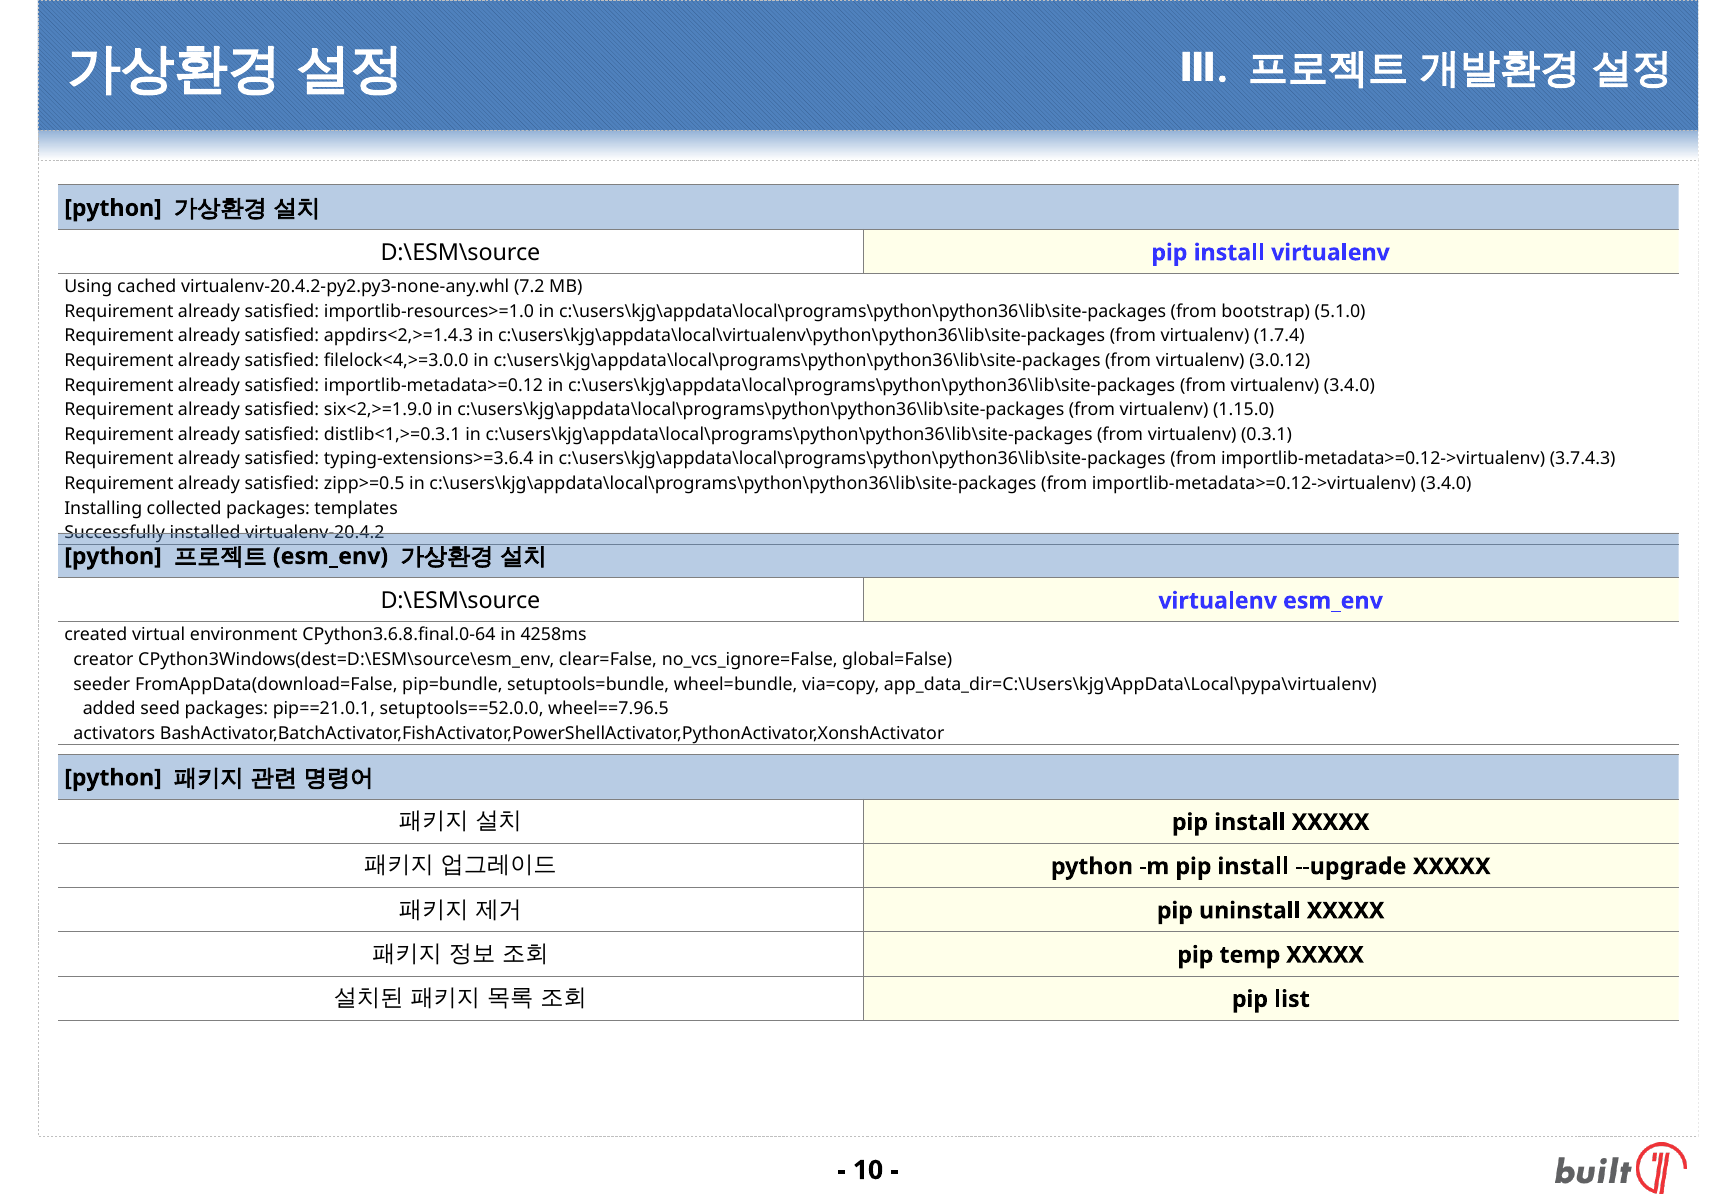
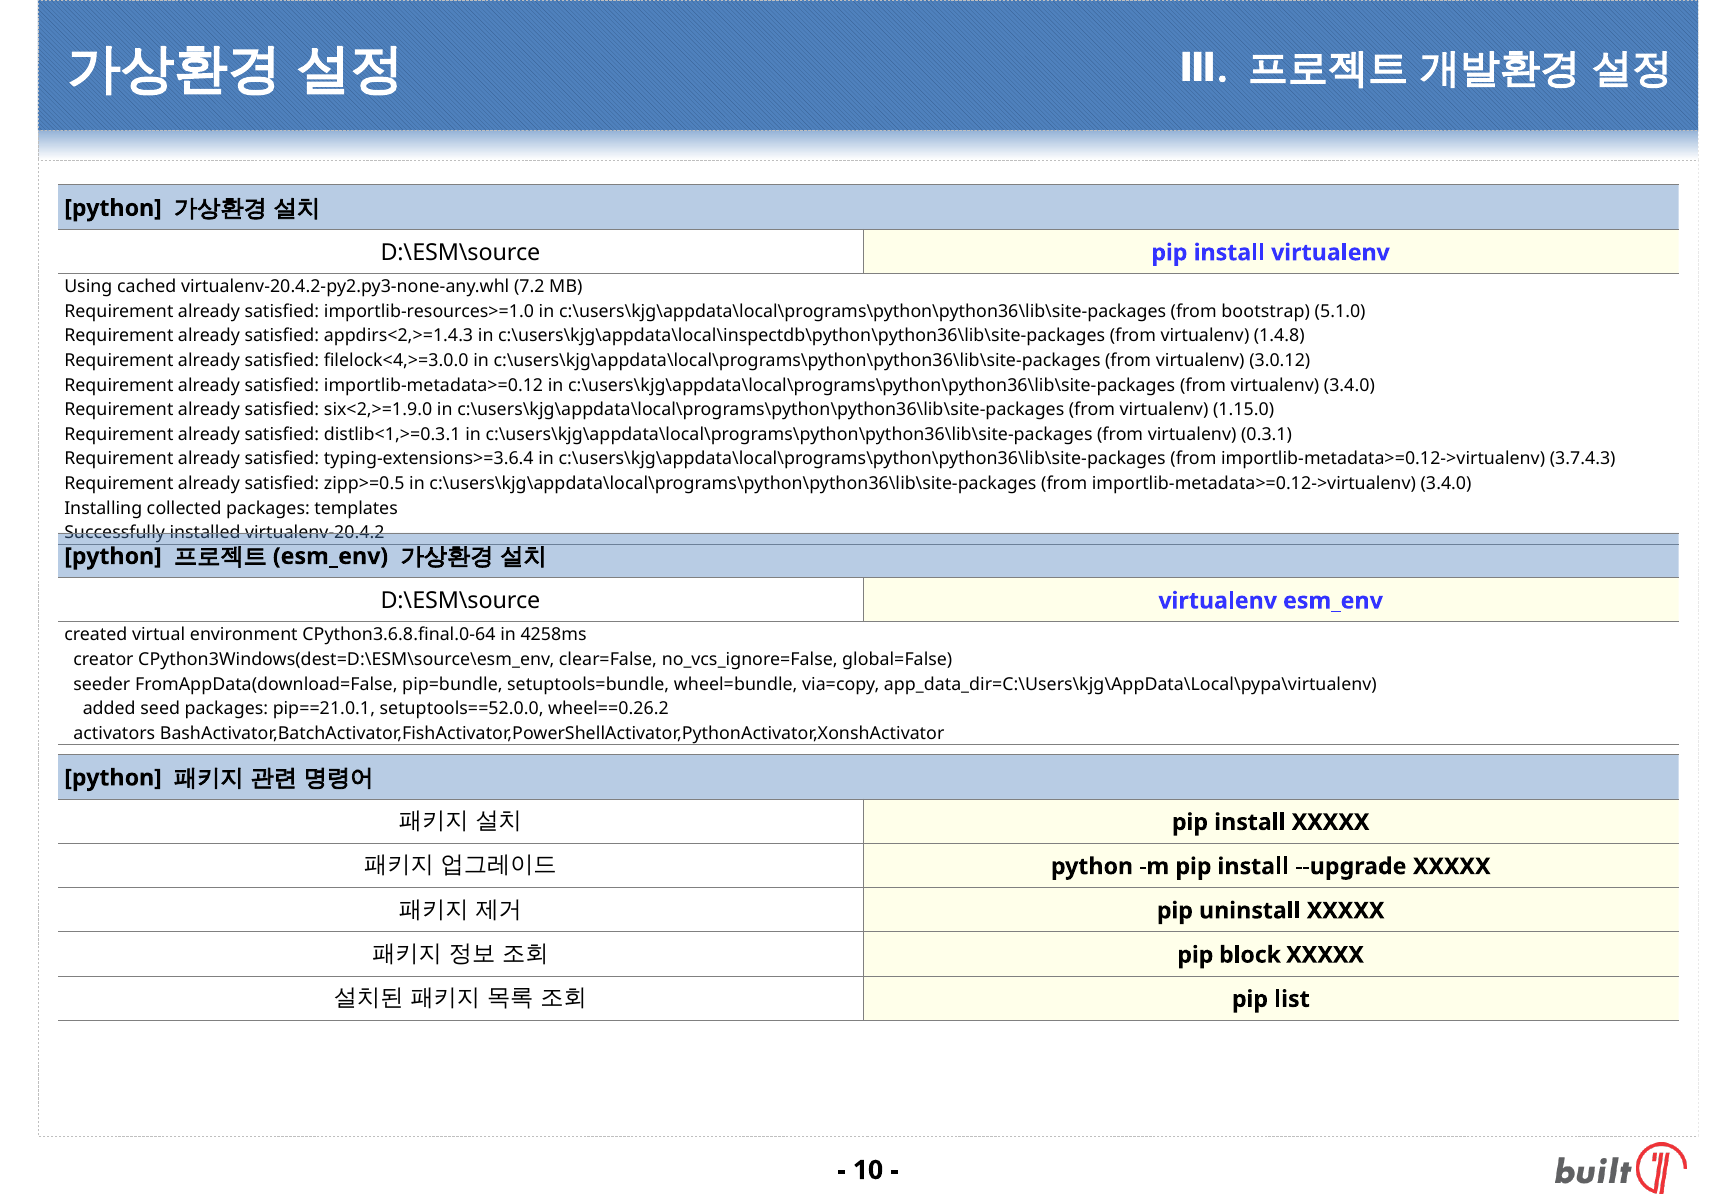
c:\users\kjg\appdata\local\virtualenv\python\python36\lib\site-packages: c:\users\kjg\appdata\local\virtualenv\python\python36\lib\site-packages -> c:\users\kjg\appdata\local\inspectdb\python\python36\lib\site-packages (802, 336)
1.7.4: 1.7.4 -> 1.4.8 (1279, 336)
wheel==7.96.5: wheel==7.96.5 -> wheel==0.26.2 (609, 709)
temp: temp -> block (1250, 955)
